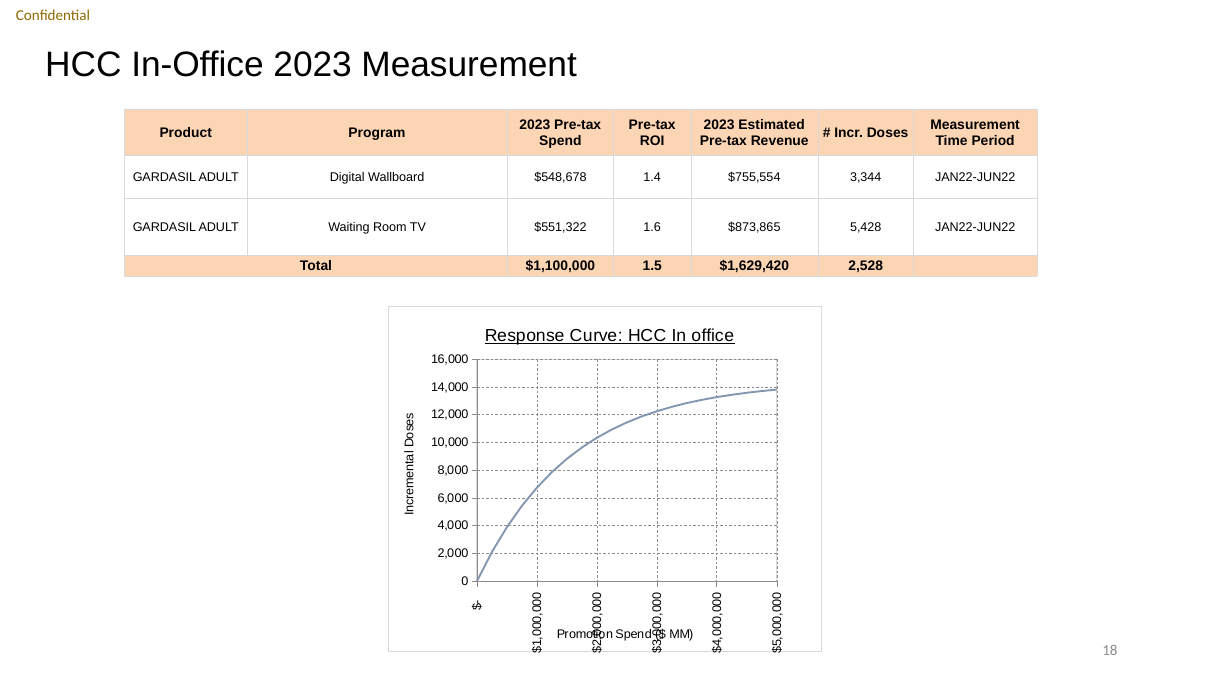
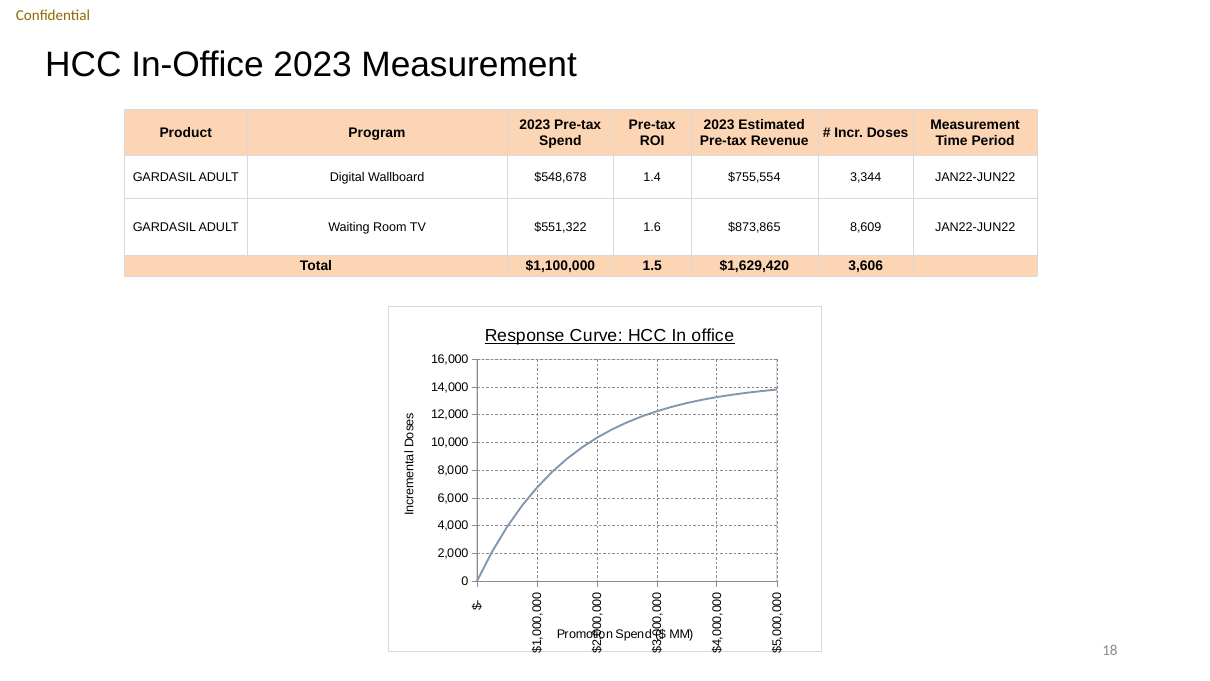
5,428: 5,428 -> 8,609 (866, 227)
2,528: 2,528 -> 3,606 (866, 266)
